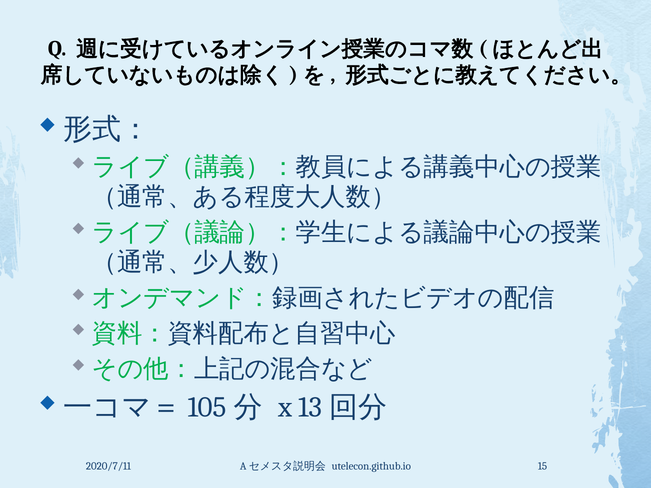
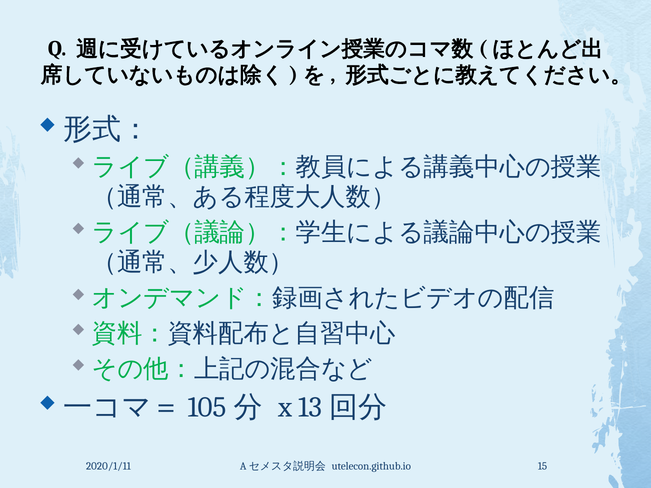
2020/7/11: 2020/7/11 -> 2020/1/11 (108, 466)
